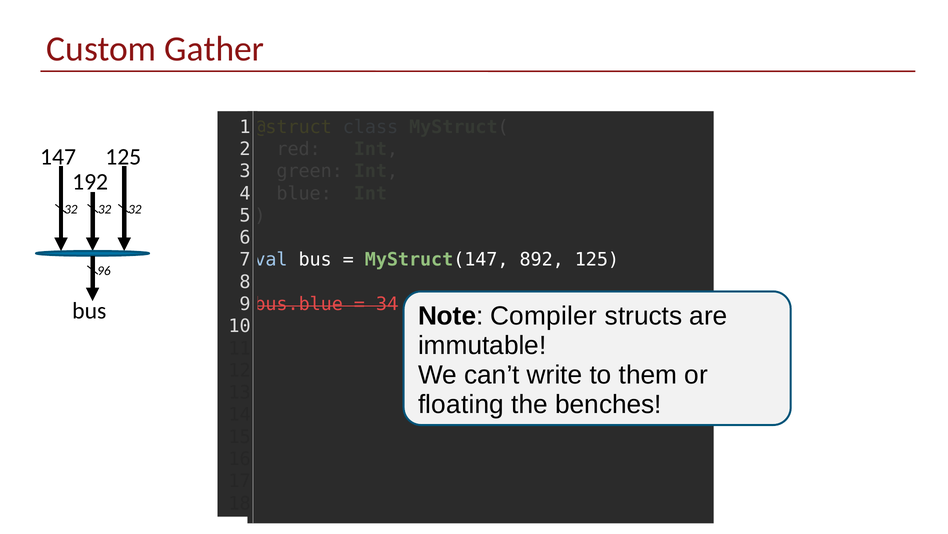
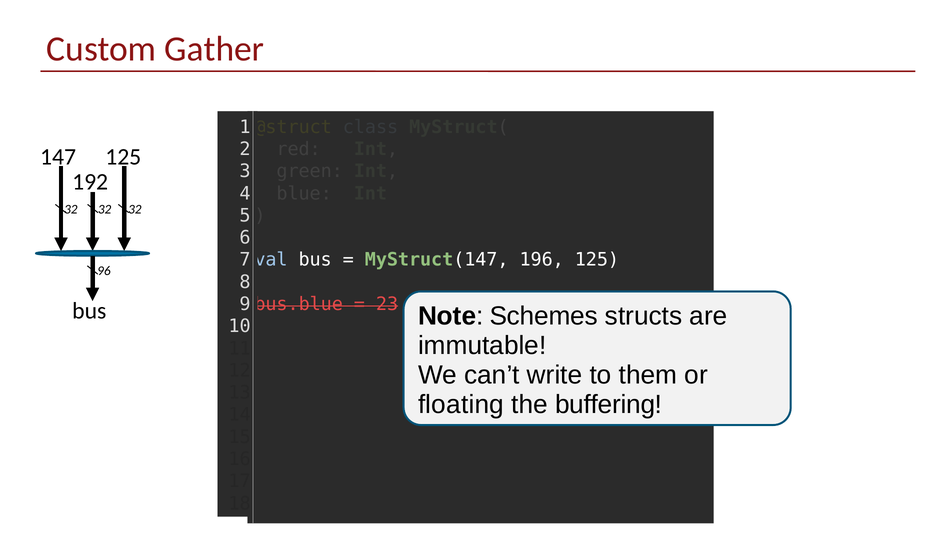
892: 892 -> 196 (542, 260)
34: 34 -> 23 (387, 304)
Compiler: Compiler -> Schemes (544, 316)
benches: benches -> buffering (609, 404)
